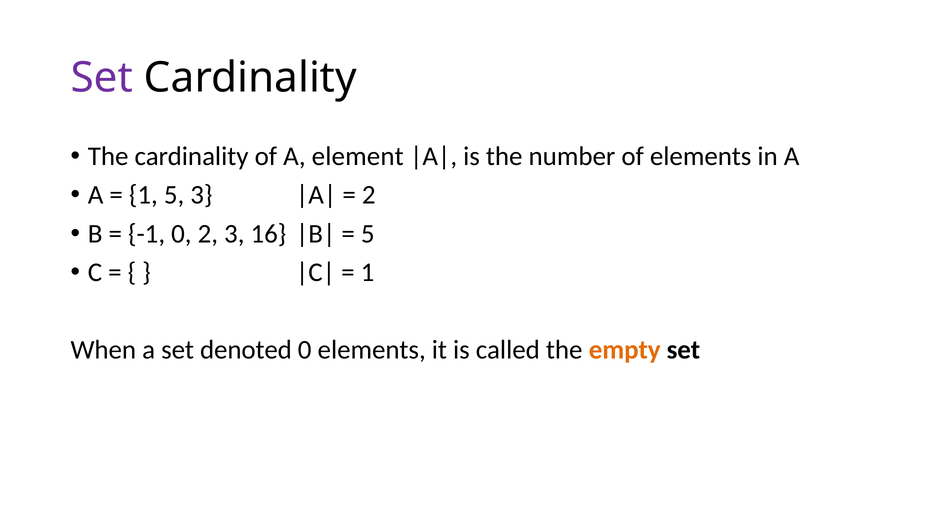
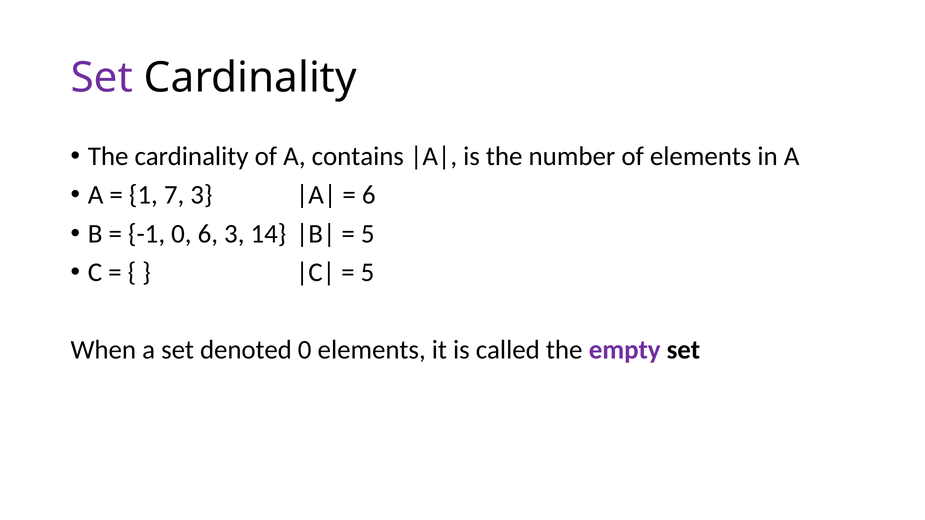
element: element -> contains (358, 156)
1 5: 5 -> 7 (174, 195)
2: 2 -> 6 (369, 195)
0 2: 2 -> 6 (208, 234)
16: 16 -> 14 (268, 234)
1: 1 -> 5 (368, 273)
empty colour: orange -> purple (625, 350)
